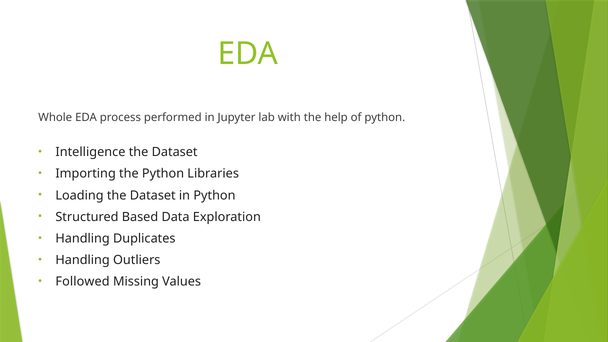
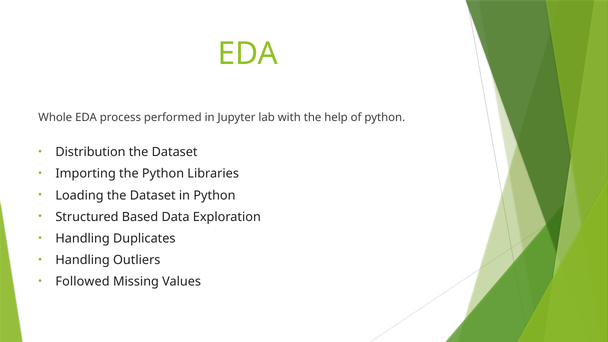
Intelligence: Intelligence -> Distribution (90, 152)
